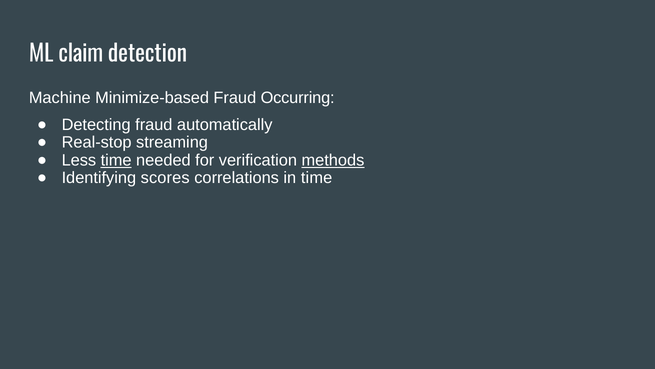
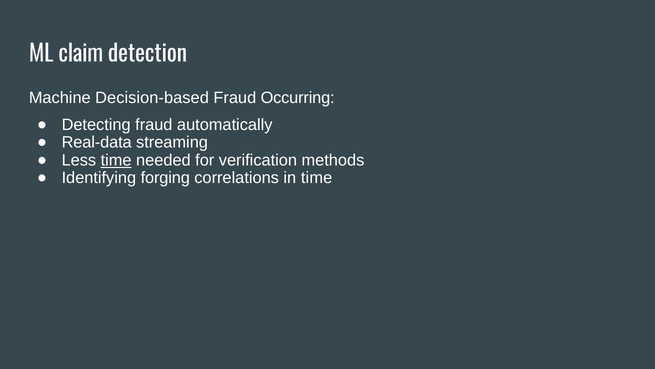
Minimize-based: Minimize-based -> Decision-based (152, 98)
Real-stop: Real-stop -> Real-data (97, 142)
methods underline: present -> none (333, 160)
scores: scores -> forging (165, 178)
